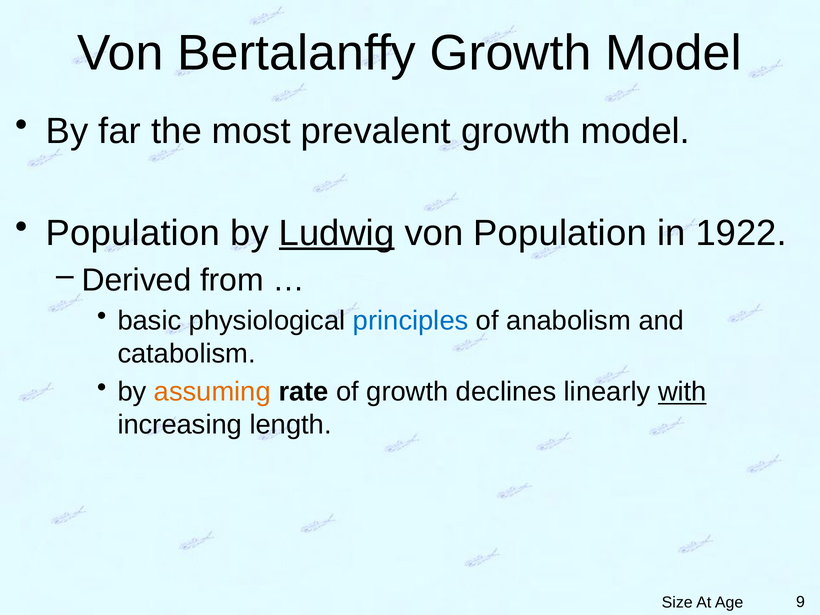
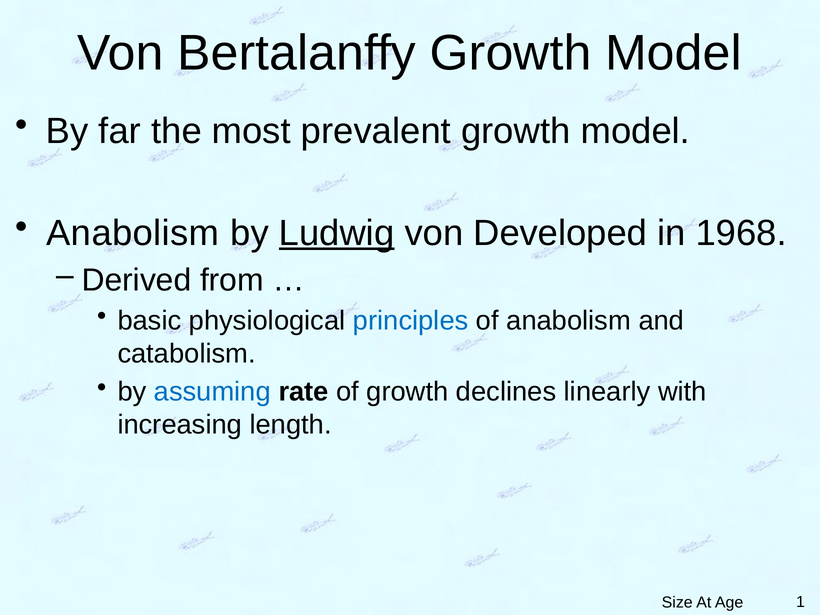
Population: Population -> Anabolism (133, 233)
von Population: Population -> Developed (560, 233)
1922: 1922 -> 1968 (741, 233)
assuming colour: orange -> blue (212, 392)
with underline: present -> none (682, 392)
9: 9 -> 1 (801, 602)
